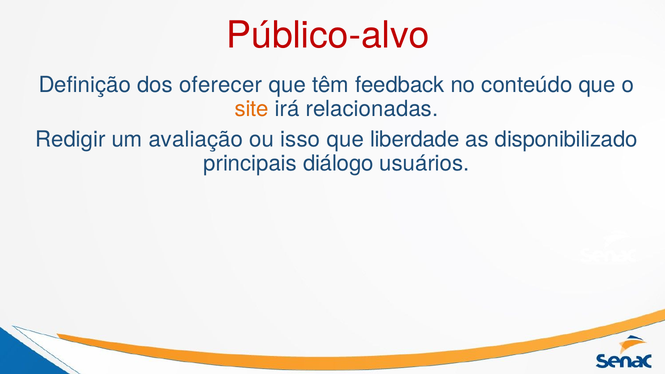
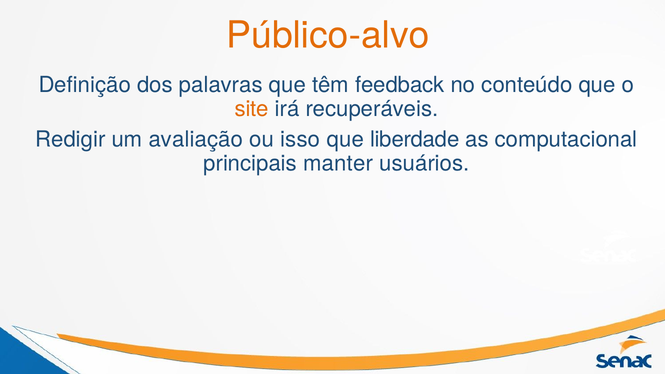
Público-alvo colour: red -> orange (328, 35)
oferecer: oferecer -> palavras (221, 85)
relacionadas: relacionadas -> recuperáveis (372, 109)
disponibilizado: disponibilizado -> computacional (566, 140)
diálogo: diálogo -> manter (338, 164)
